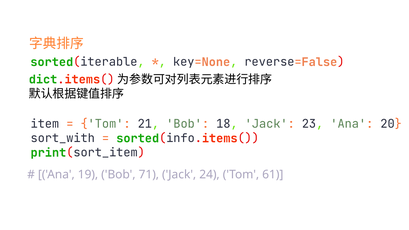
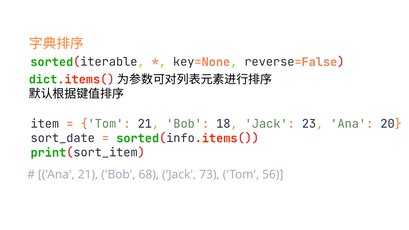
sort_with: sort_with -> sort_date (63, 138)
Ana 19: 19 -> 21 (88, 175)
71: 71 -> 68 (149, 175)
24: 24 -> 73 (209, 175)
61: 61 -> 56 (273, 175)
